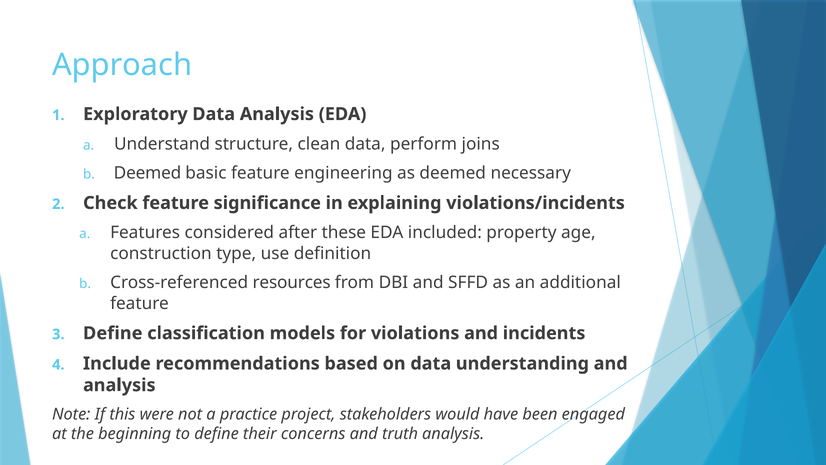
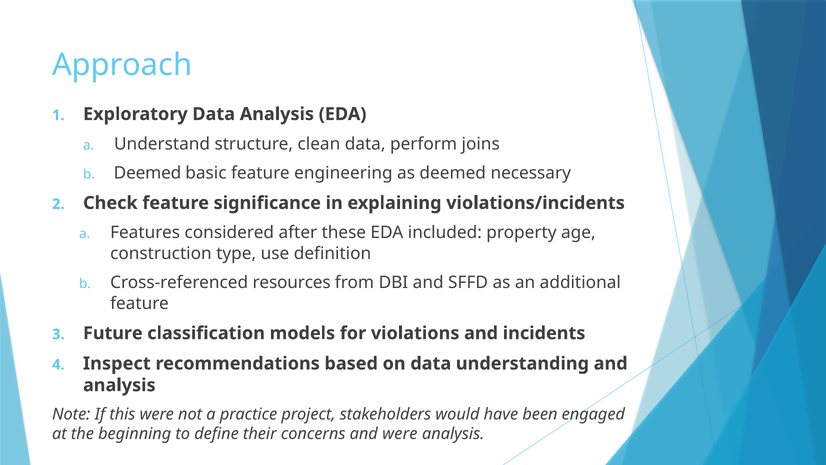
Define: Define -> Future (113, 333)
Include: Include -> Inspect (117, 363)
and truth: truth -> were (400, 434)
